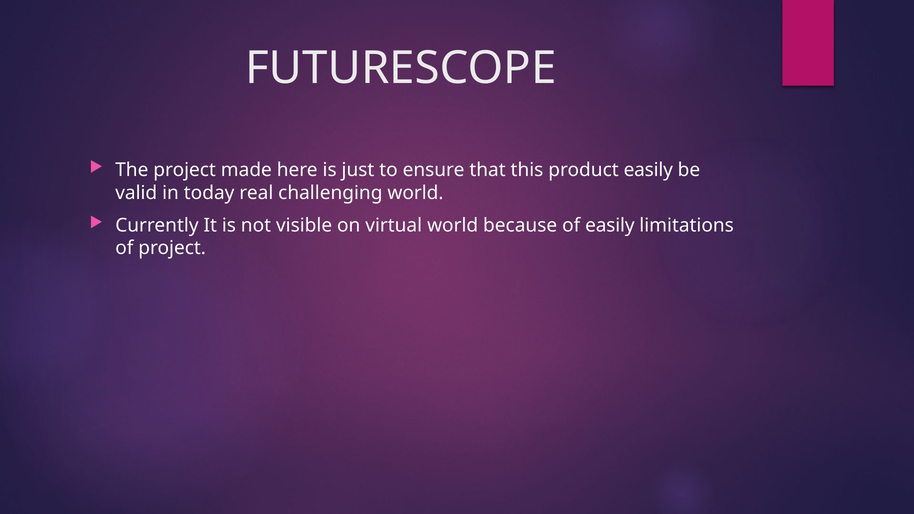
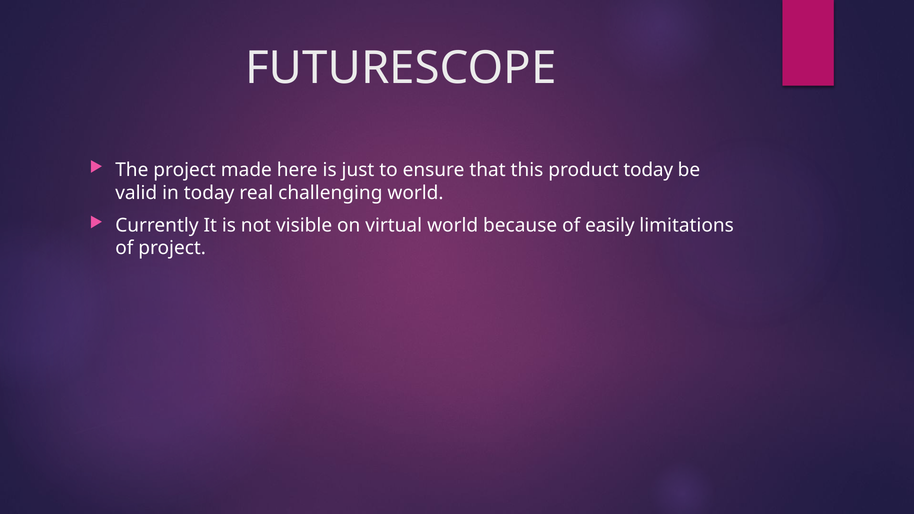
product easily: easily -> today (648, 170)
